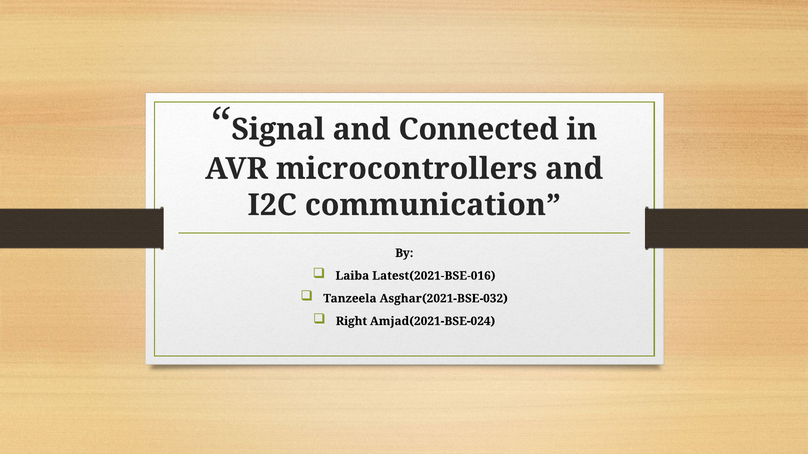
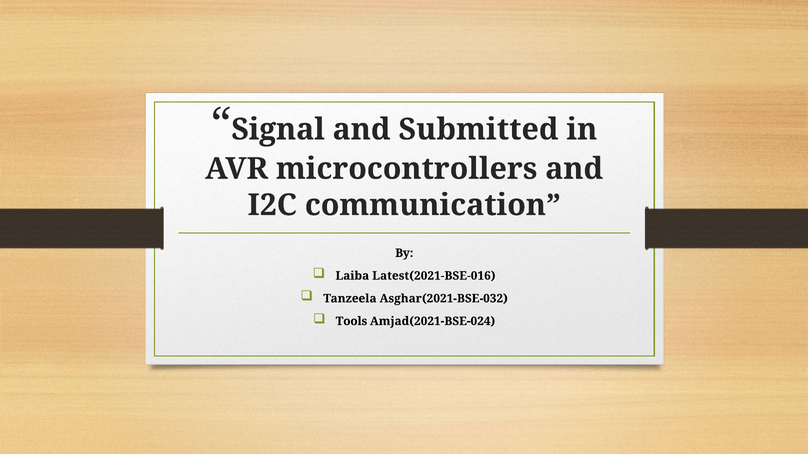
Connected: Connected -> Submitted (479, 130)
Right: Right -> Tools (351, 322)
